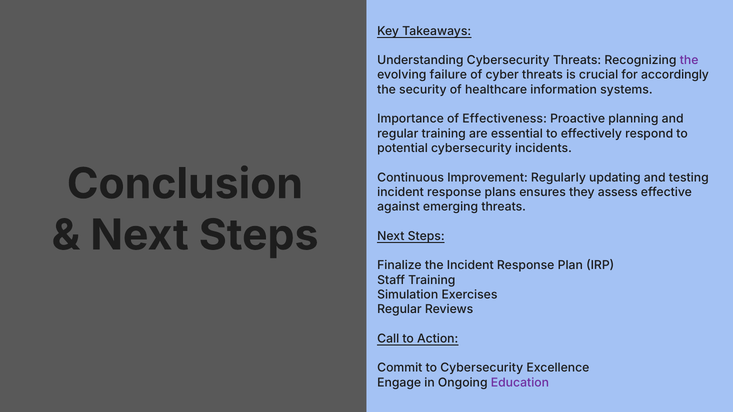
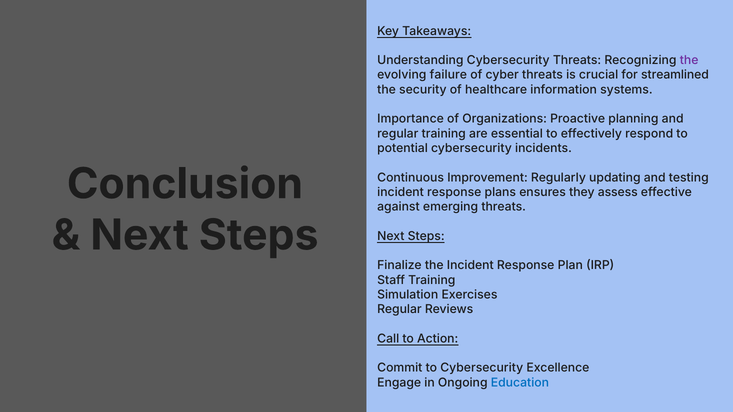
accordingly: accordingly -> streamlined (675, 75)
Effectiveness: Effectiveness -> Organizations (505, 119)
Education colour: purple -> blue (520, 383)
